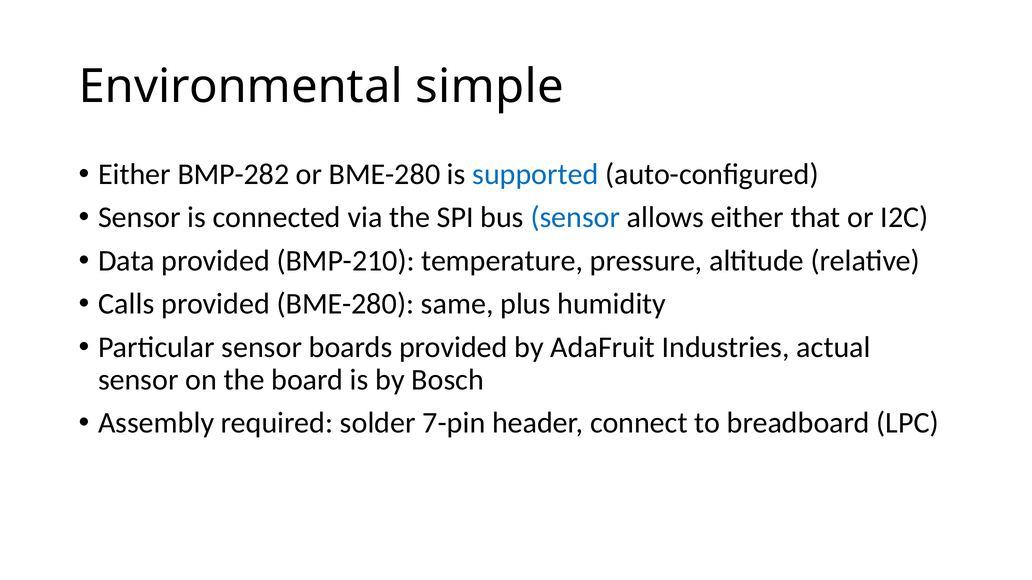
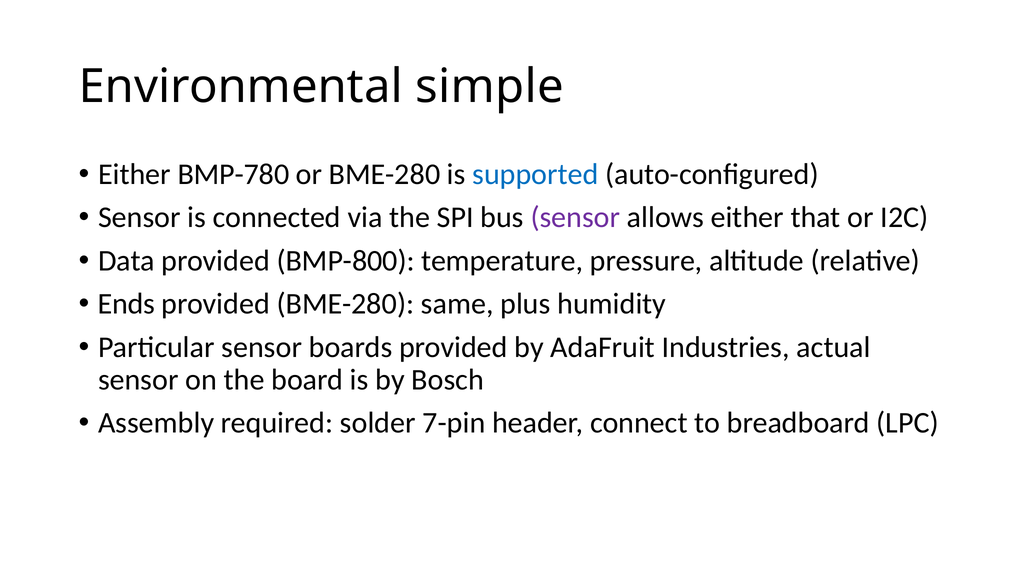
BMP-282: BMP-282 -> BMP-780 (233, 174)
sensor colour: blue -> purple (575, 218)
BMP-210: BMP-210 -> BMP-800 (346, 261)
Calls: Calls -> Ends (126, 304)
